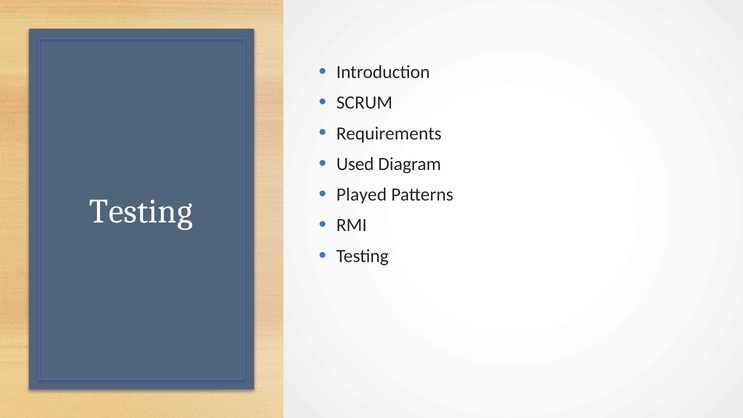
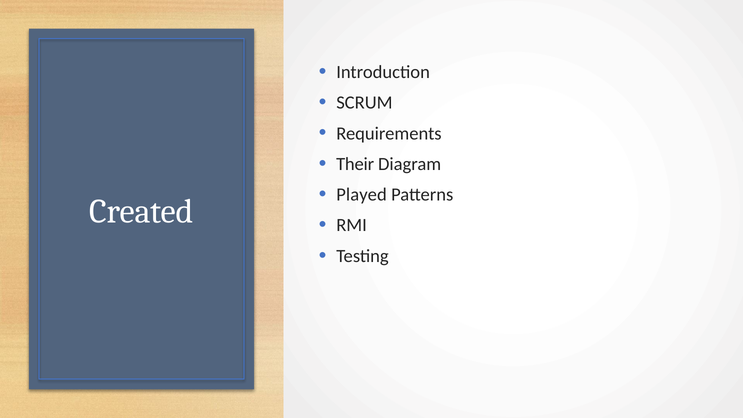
Used: Used -> Their (355, 164)
Testing: Testing -> Created (141, 211)
